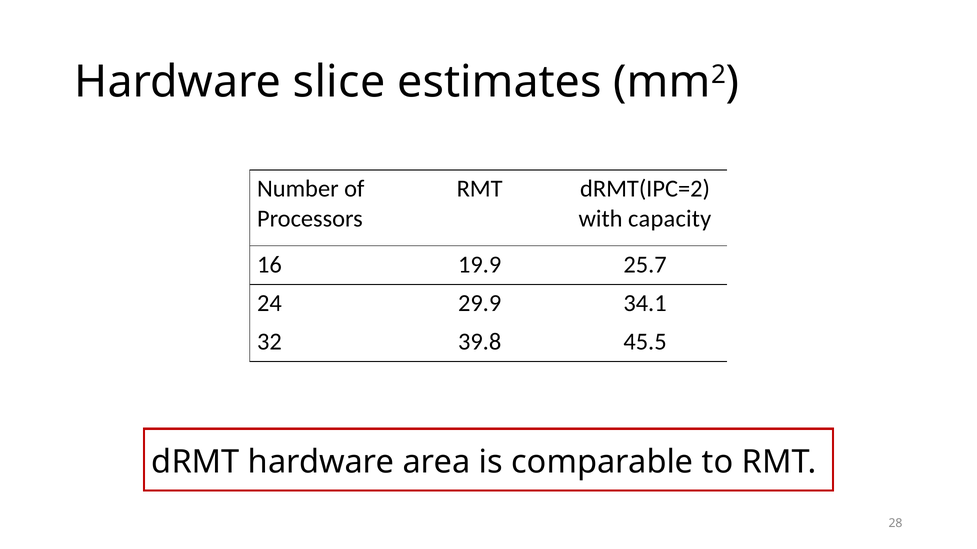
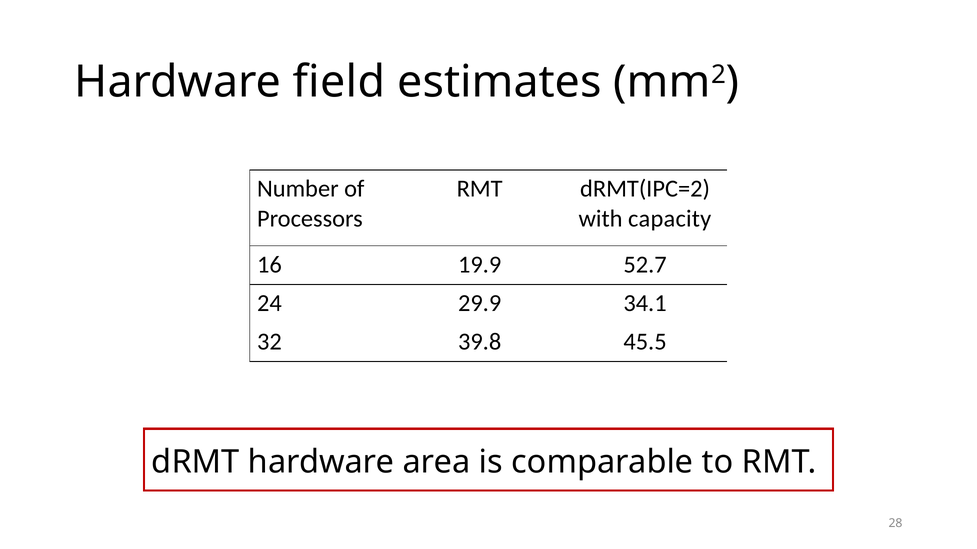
slice: slice -> field (339, 82)
25.7: 25.7 -> 52.7 (645, 265)
